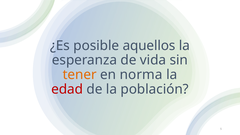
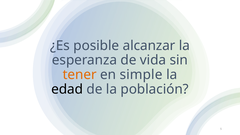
aquellos: aquellos -> alcanzar (149, 46)
norma: norma -> simple (141, 75)
edad colour: red -> black (67, 89)
